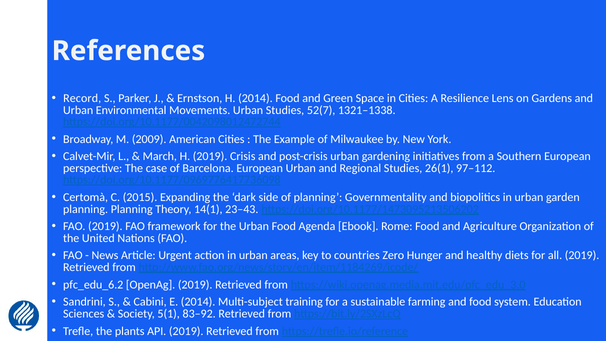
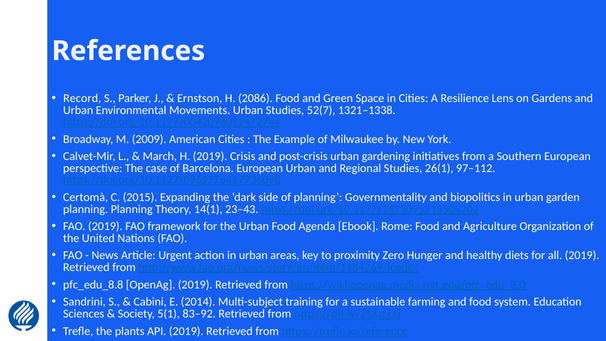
H 2014: 2014 -> 2086 (255, 98)
countries: countries -> proximity (357, 255)
pfc_edu_6.2: pfc_edu_6.2 -> pfc_edu_8.8 (93, 285)
